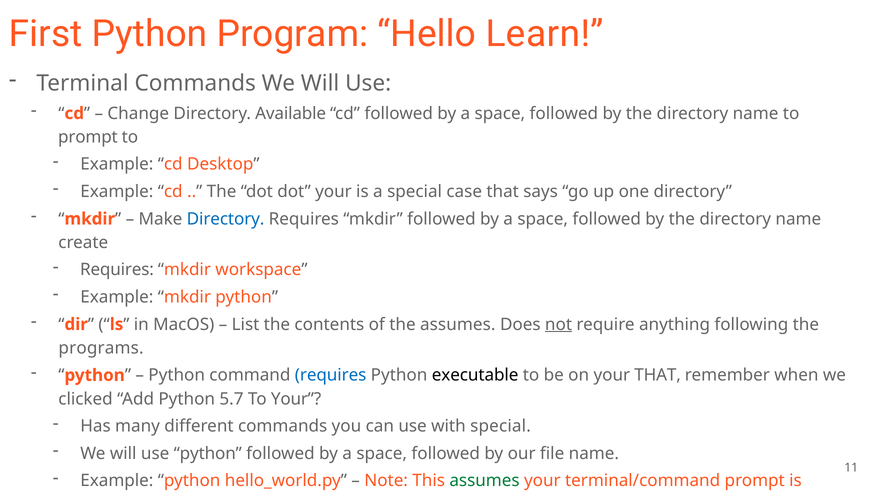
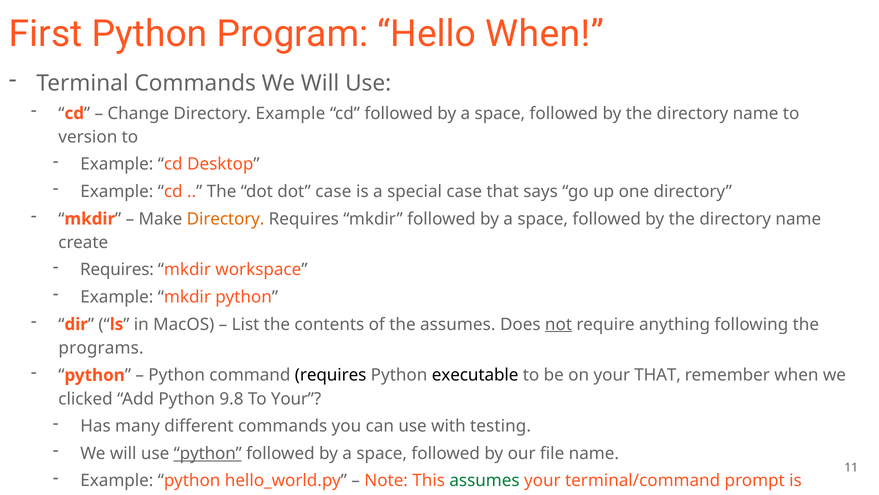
Hello Learn: Learn -> When (545, 34)
Directory Available: Available -> Example (290, 113)
prompt: prompt -> version (88, 137)
dot your: your -> case (333, 191)
Directory colour: blue -> orange (226, 219)
requires colour: blue -> black (331, 375)
5.7: 5.7 -> 9.8 (232, 398)
with special: special -> testing (501, 426)
python underline: none -> present (208, 453)
